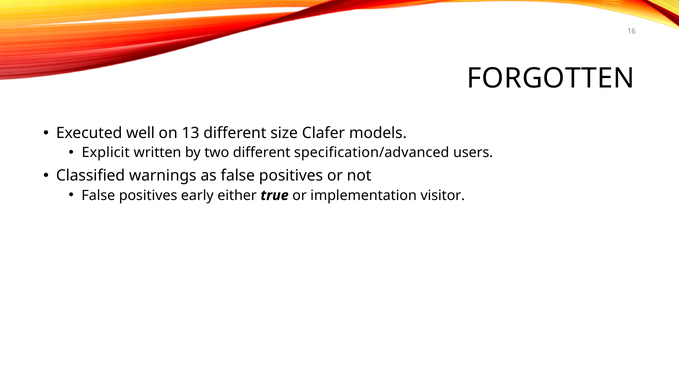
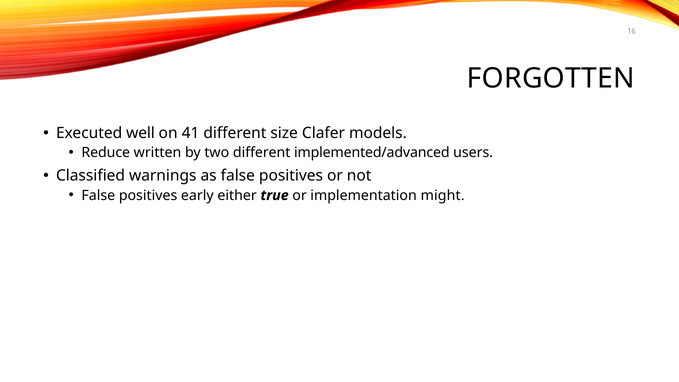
13: 13 -> 41 (191, 133)
Explicit: Explicit -> Reduce (106, 153)
specification/advanced: specification/advanced -> implemented/advanced (372, 153)
visitor: visitor -> might (443, 195)
